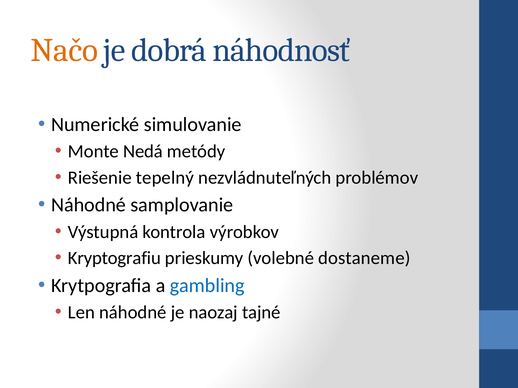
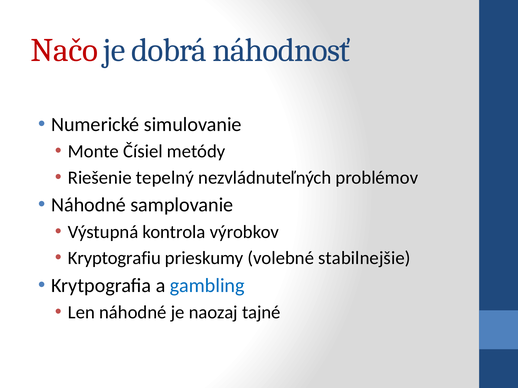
Načo colour: orange -> red (64, 50)
Nedá: Nedá -> Čísiel (143, 152)
dostaneme: dostaneme -> stabilnejšie (364, 258)
